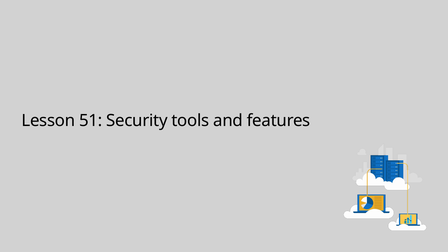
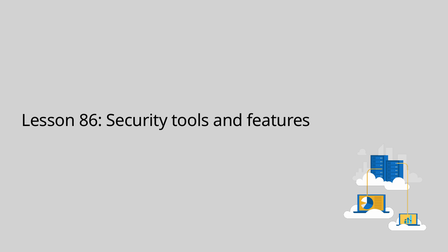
51: 51 -> 86 (91, 121)
